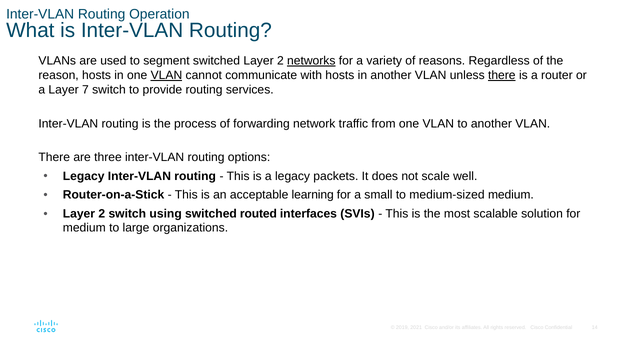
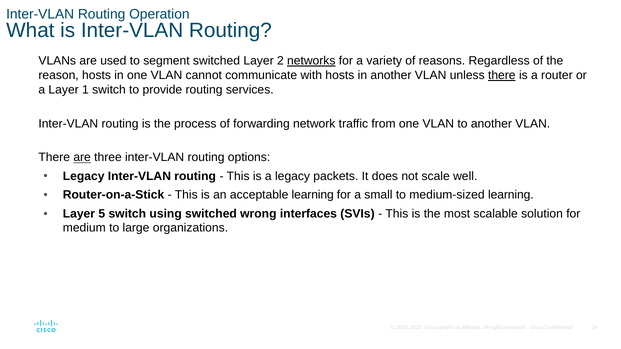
VLAN underline: present -> none (166, 75)
7: 7 -> 1 (85, 90)
are underline: none -> present (82, 158)
medium-sized medium: medium -> learning (511, 195)
2: 2 -> 5 (102, 214)
routed: routed -> wrong (258, 214)
